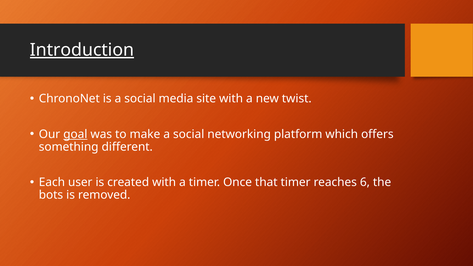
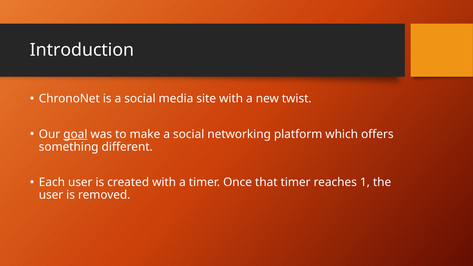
Introduction underline: present -> none (82, 50)
6: 6 -> 1 (365, 182)
bots: bots -> user (51, 195)
